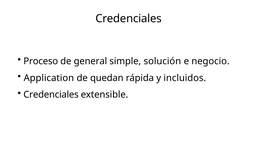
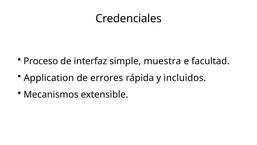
general: general -> interfaz (90, 61)
solución: solución -> muestra (162, 61)
negocio: negocio -> facultad (210, 61)
quedan: quedan -> errores (107, 78)
Credenciales: Credenciales -> Mecanismos (51, 94)
